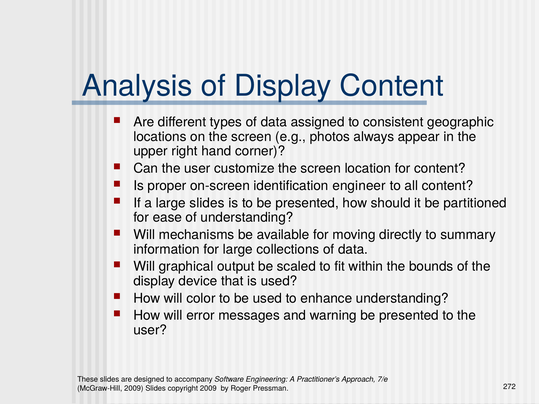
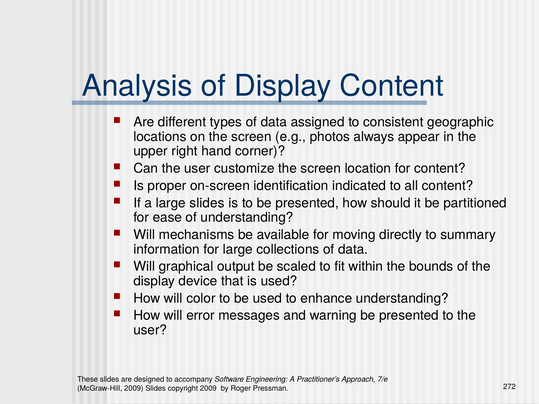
engineer: engineer -> indicated (359, 186)
